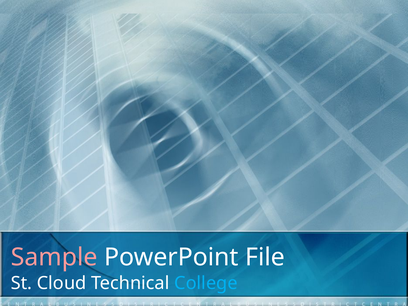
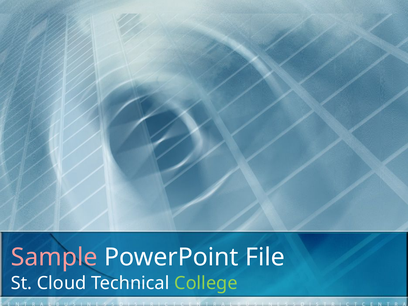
College colour: light blue -> light green (206, 283)
